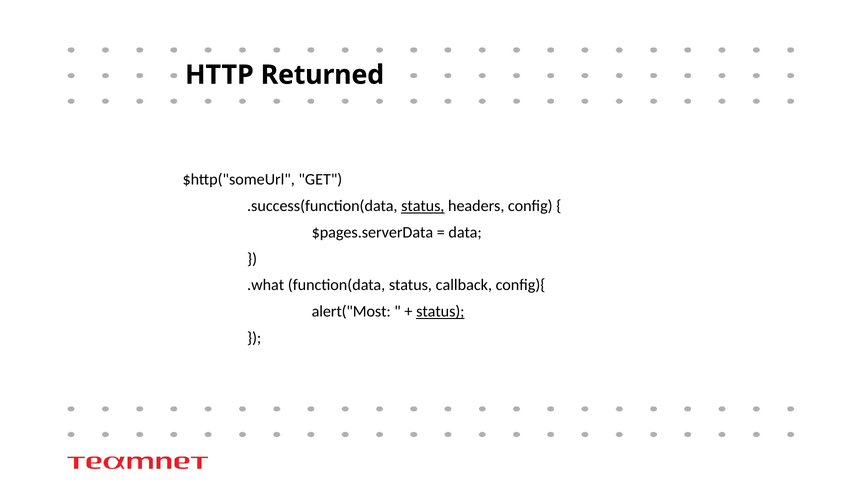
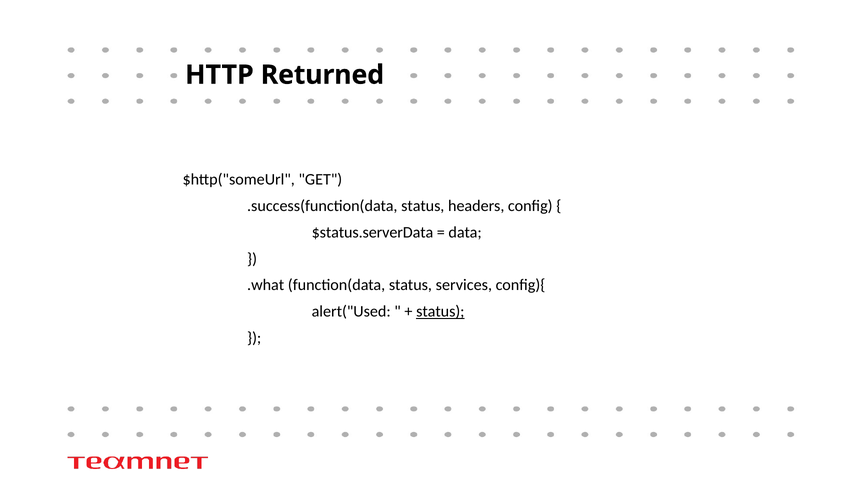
status underline: present -> none (423, 206)
$pages.serverData: $pages.serverData -> $status.serverData (372, 232)
callback: callback -> services (464, 285)
alert("Most: alert("Most -> alert("Used (351, 312)
